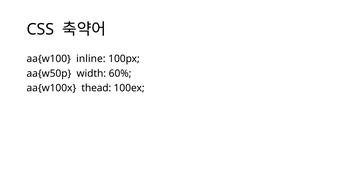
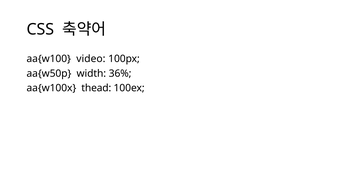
inline: inline -> video (91, 59)
60%: 60% -> 36% (120, 73)
